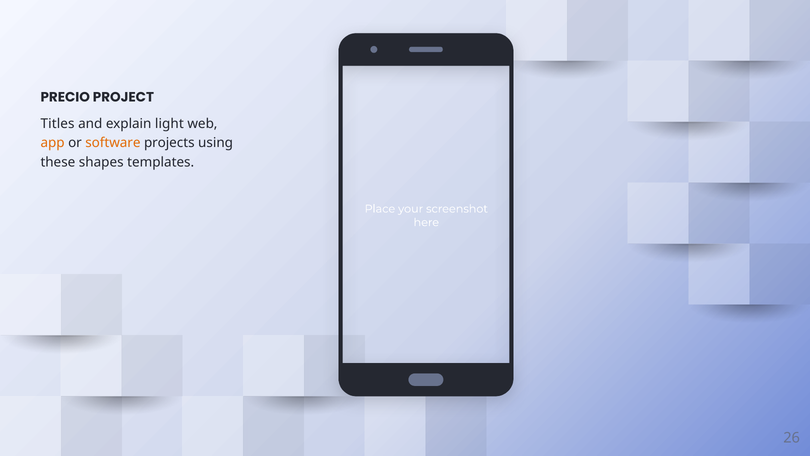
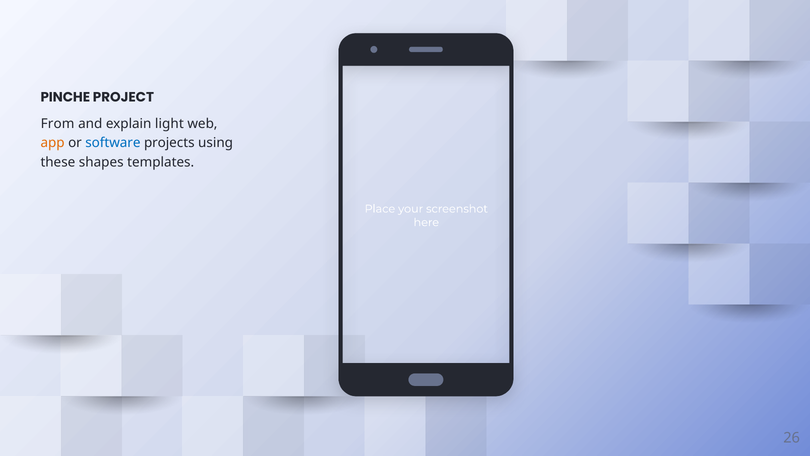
PRECIO: PRECIO -> PINCHE (65, 97)
Titles: Titles -> From (58, 123)
software colour: orange -> blue (113, 143)
